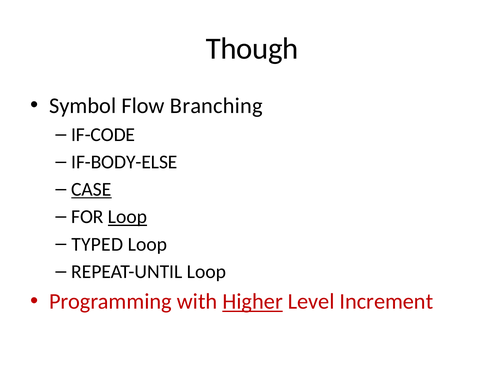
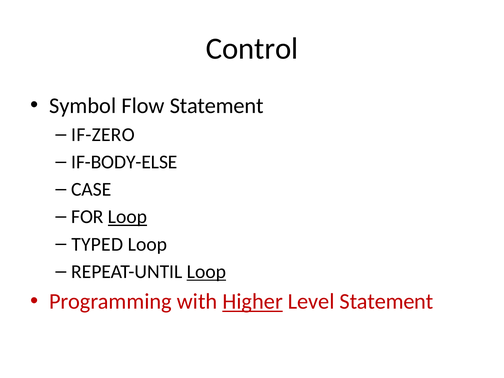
Though: Though -> Control (252, 49)
Flow Branching: Branching -> Statement (217, 106)
IF-CODE: IF-CODE -> IF-ZERO (103, 135)
CASE underline: present -> none (91, 189)
Loop underline: none -> present (206, 272)
Level Increment: Increment -> Statement (386, 302)
